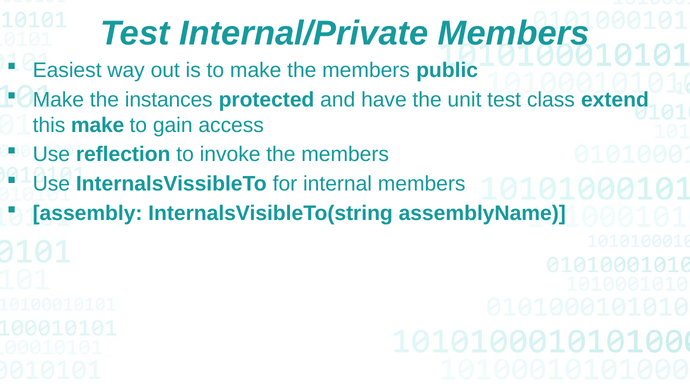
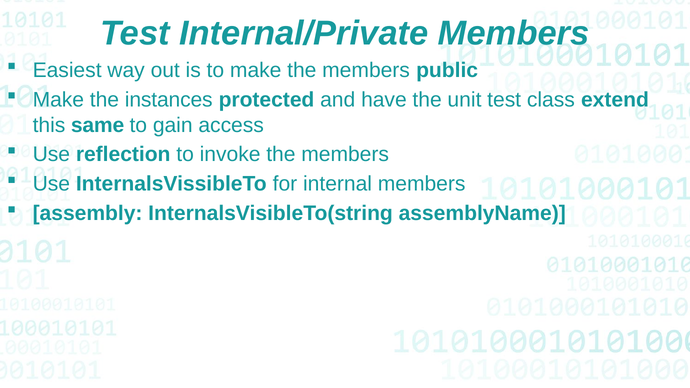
this make: make -> same (98, 125)
